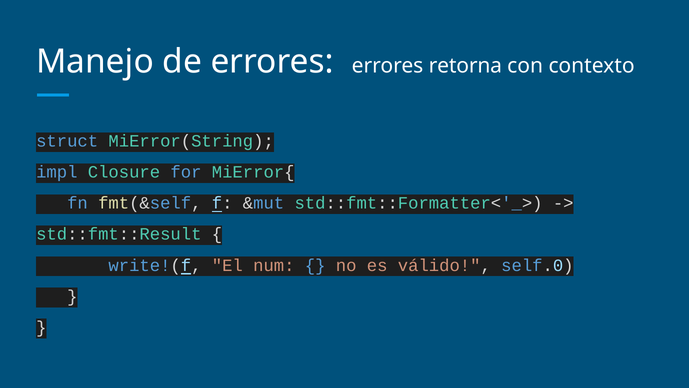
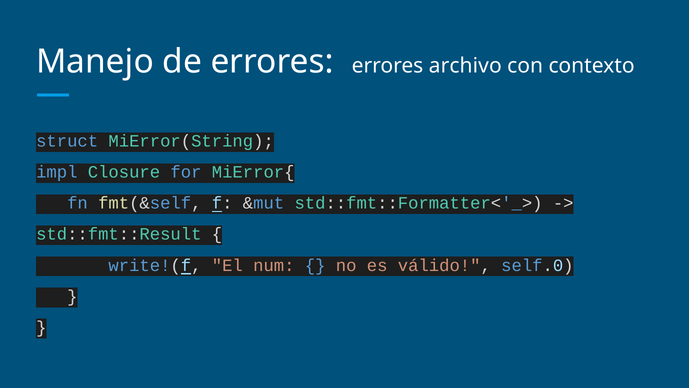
retorna: retorna -> archivo (465, 66)
